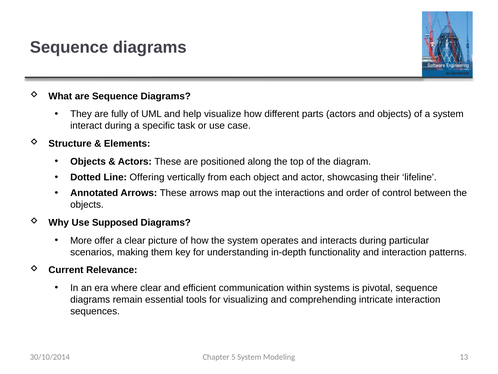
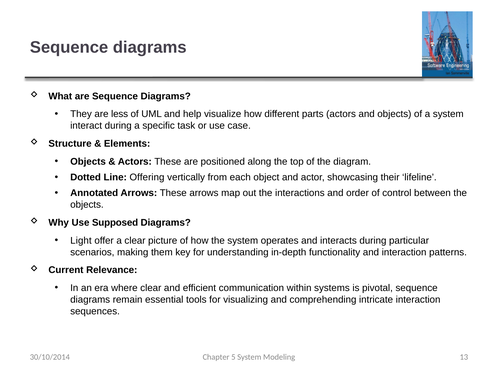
fully: fully -> less (120, 114)
More: More -> Light (81, 240)
